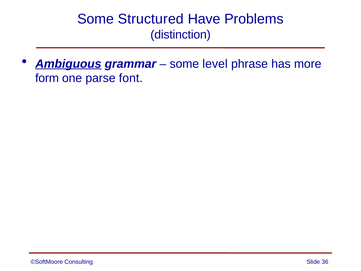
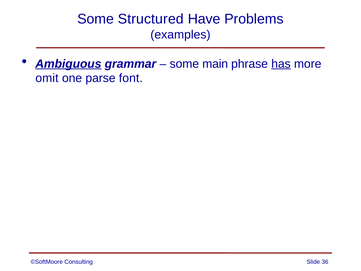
distinction: distinction -> examples (180, 35)
level: level -> main (215, 64)
has underline: none -> present (281, 64)
form: form -> omit (47, 78)
